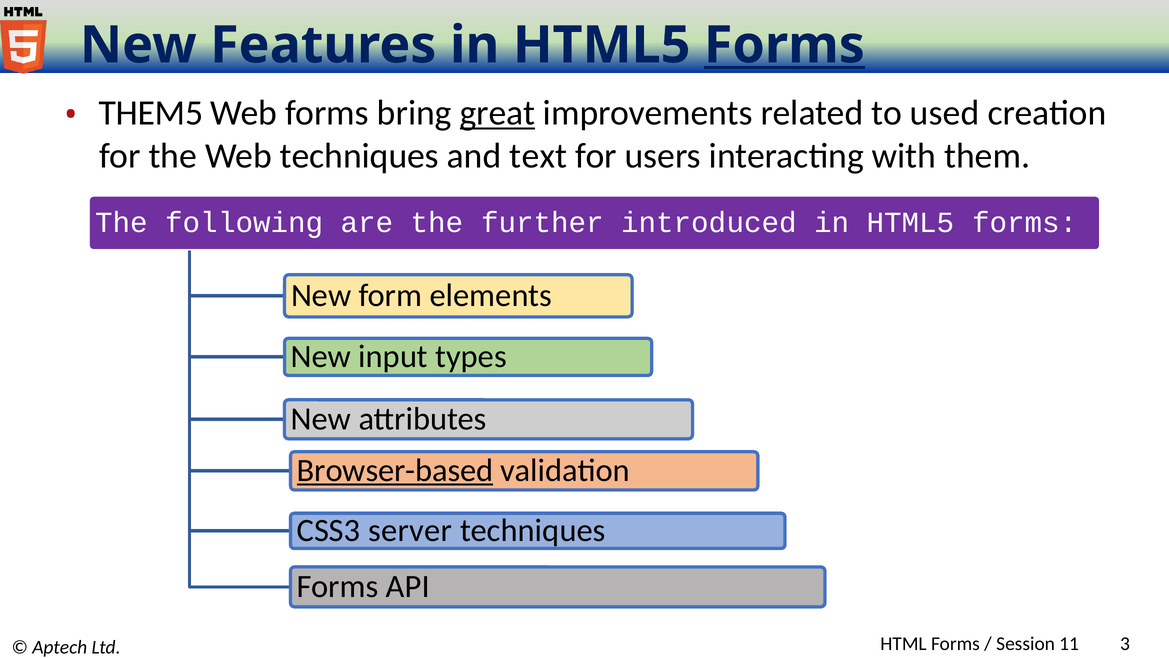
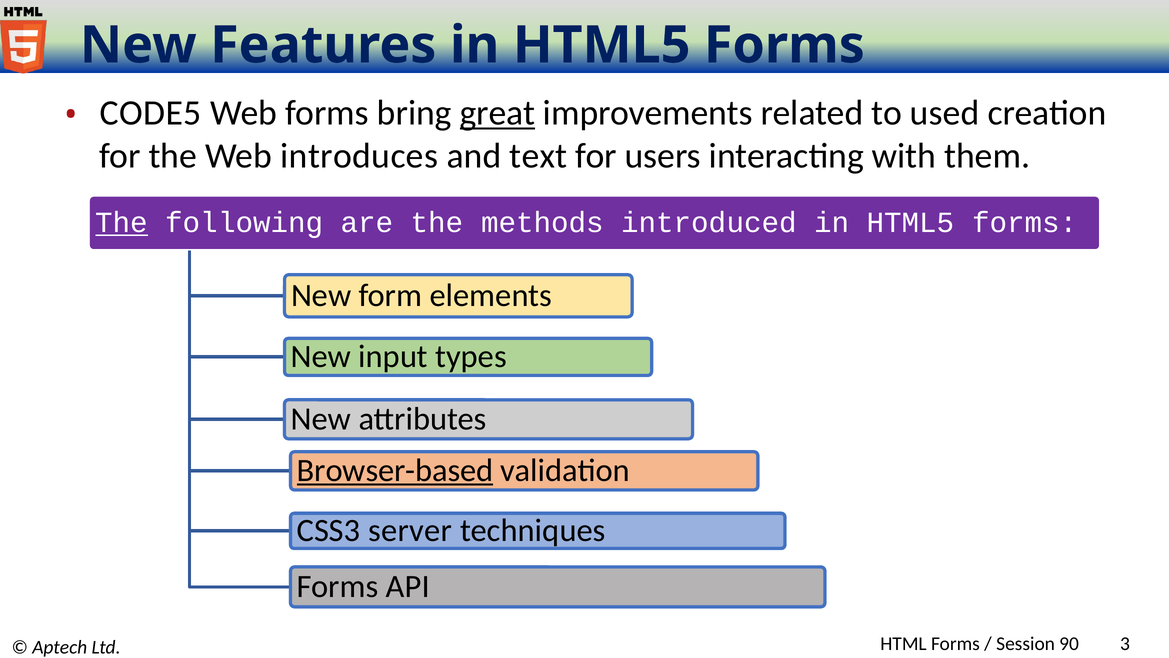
Forms underline: present -> none (784, 45)
THEM5: THEM5 -> CODE5 (151, 113)
Web techniques: techniques -> introduces (359, 156)
The underline: none -> present (122, 223)
further: further -> methods (542, 223)
11: 11 -> 90 (1069, 644)
